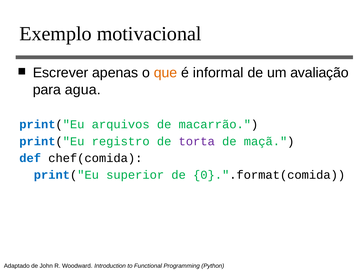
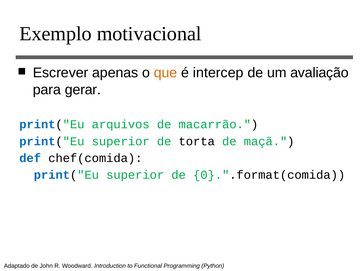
informal: informal -> intercep (218, 73)
agua: agua -> gerar (83, 90)
registro: registro -> superior (121, 142)
torta colour: purple -> black (197, 142)
